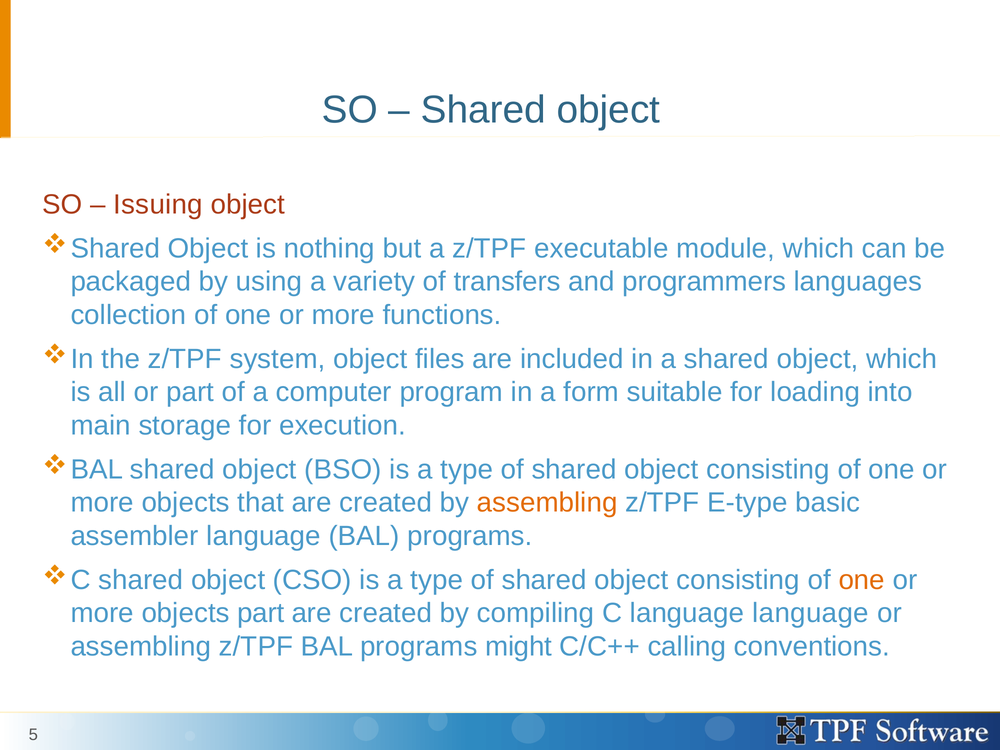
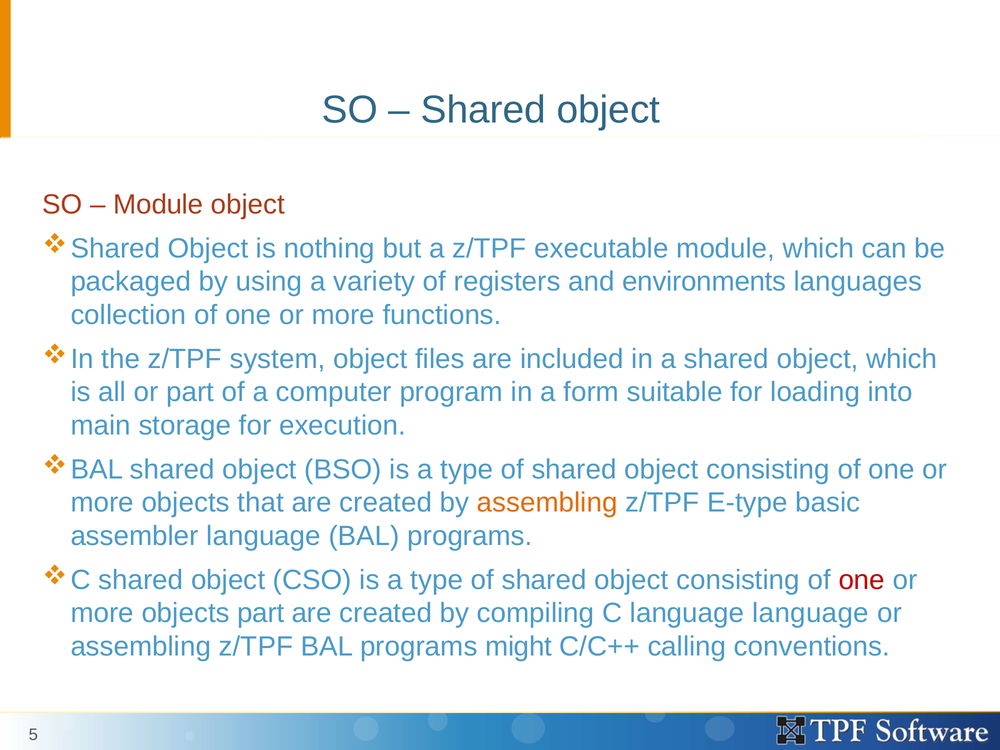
Issuing: Issuing -> Module (158, 205)
transfers: transfers -> registers (507, 282)
programmers: programmers -> environments (704, 282)
one colour: orange -> red (862, 580)
